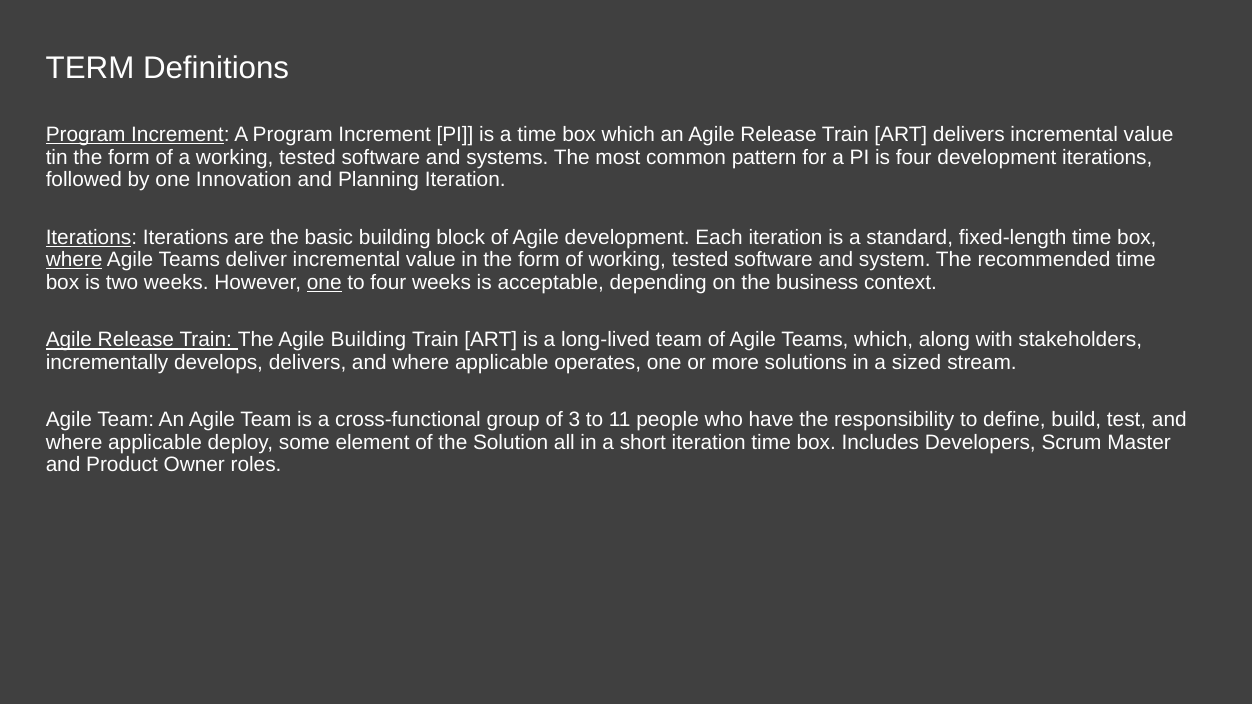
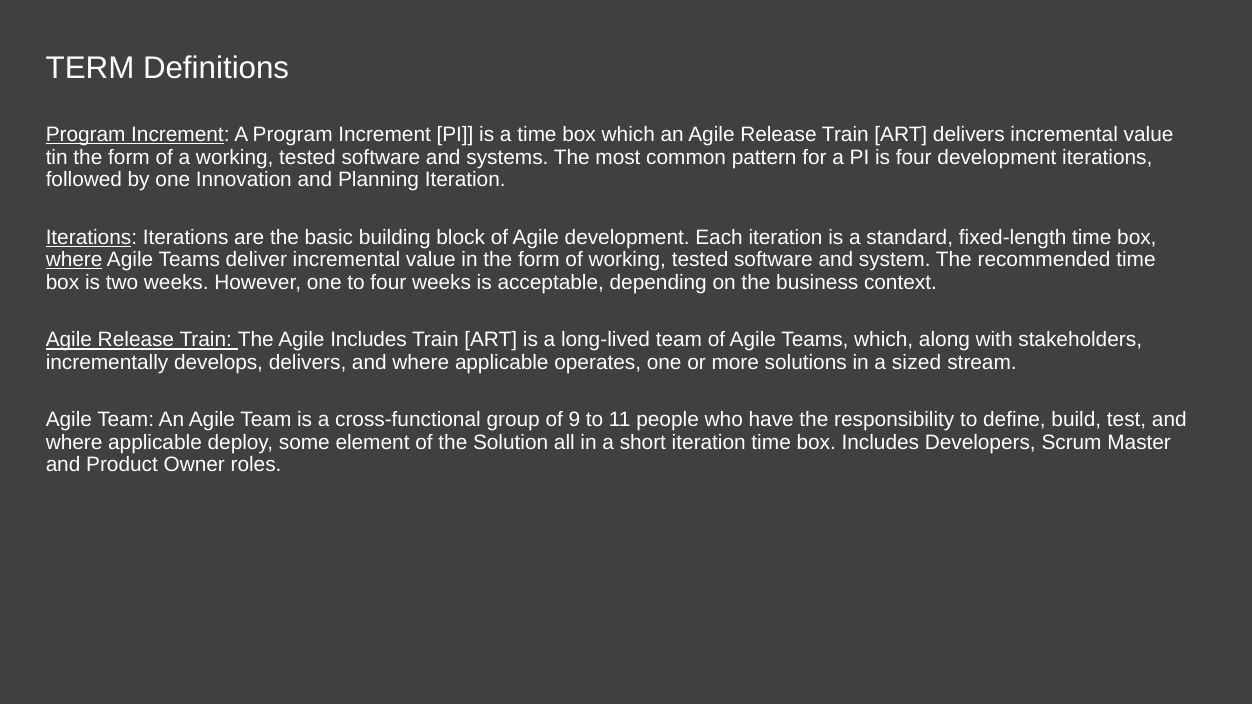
one underline: present -> none (324, 282)
Agile Building: Building -> Includes (369, 340)
3: 3 -> 9 (574, 420)
